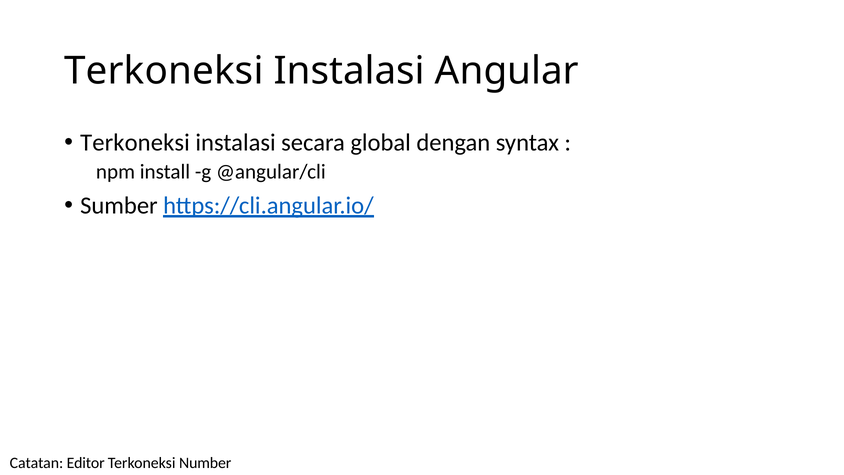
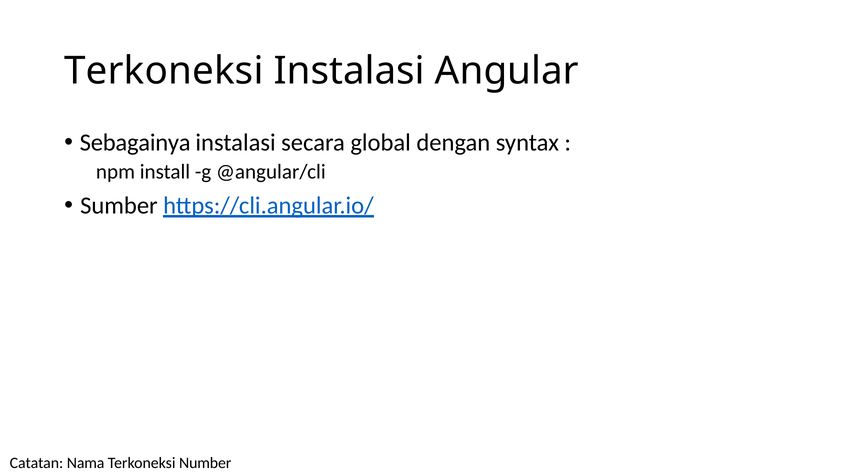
Terkoneksi: Terkoneksi -> Sebagainya (135, 143)
Editor: Editor -> Nama (86, 463)
